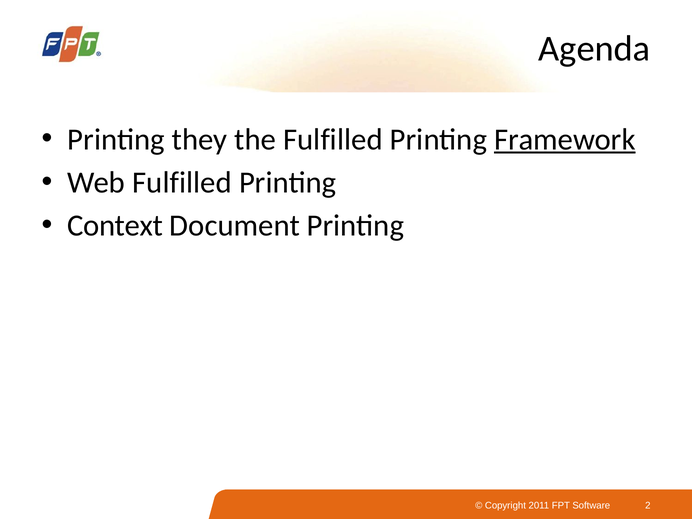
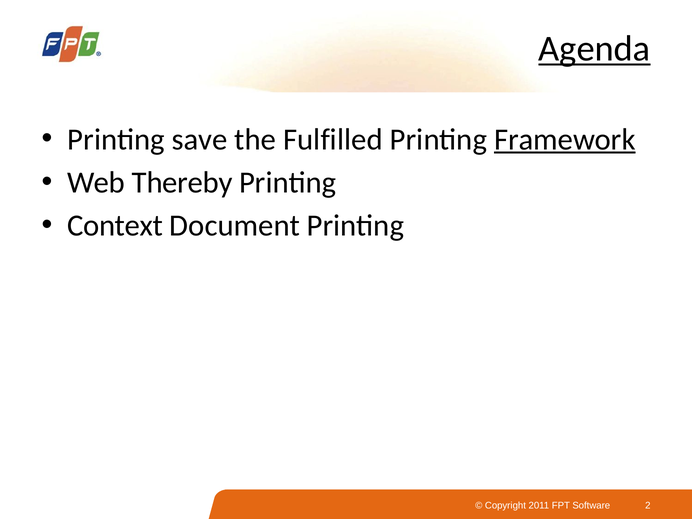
Agenda underline: none -> present (594, 49)
they: they -> save (200, 139)
Web Fulfilled: Fulfilled -> Thereby (182, 183)
